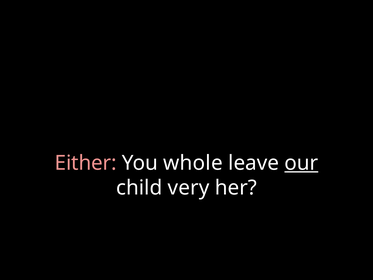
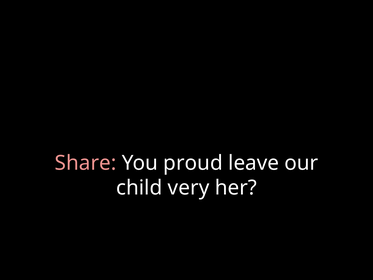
Either: Either -> Share (86, 163)
whole: whole -> proud (193, 163)
our underline: present -> none (301, 163)
